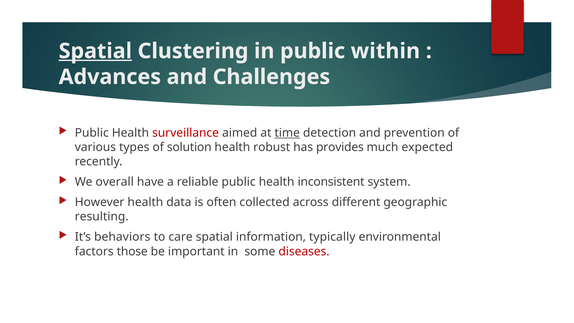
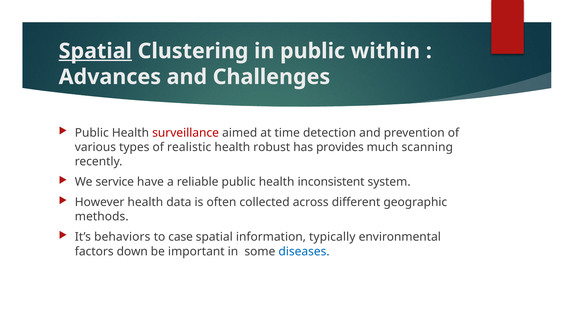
time underline: present -> none (287, 133)
solution: solution -> realistic (189, 147)
expected: expected -> scanning (427, 147)
overall: overall -> service (115, 182)
resulting: resulting -> methods (102, 217)
care: care -> case (181, 237)
those: those -> down (132, 251)
diseases colour: red -> blue (304, 251)
